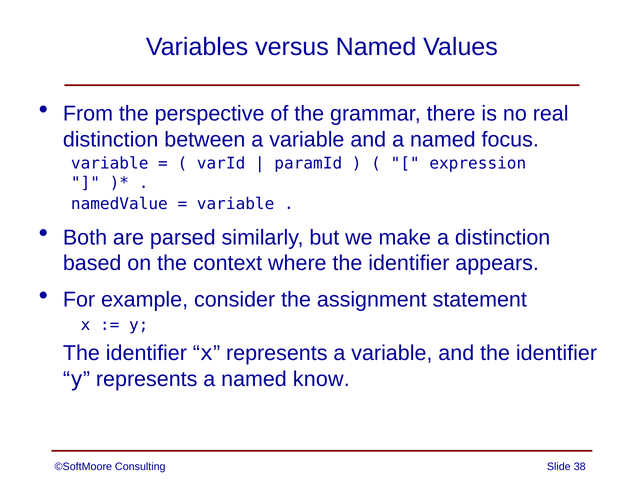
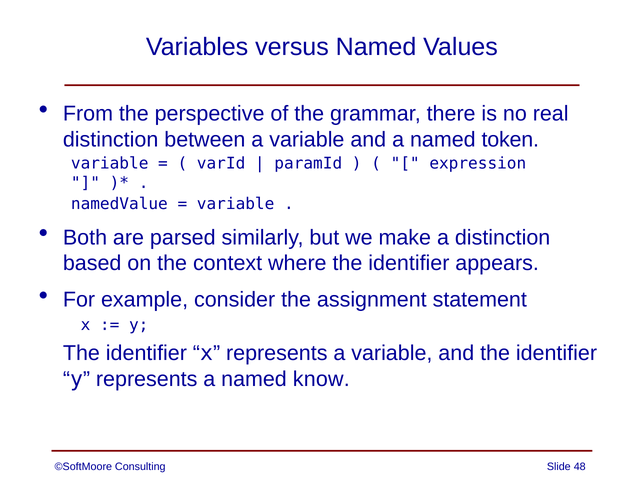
focus: focus -> token (510, 139)
38: 38 -> 48 (580, 467)
